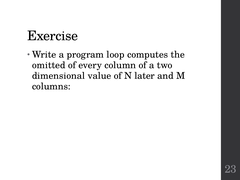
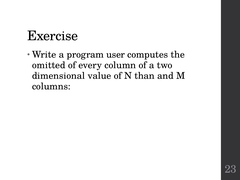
loop: loop -> user (116, 55)
later: later -> than (145, 76)
